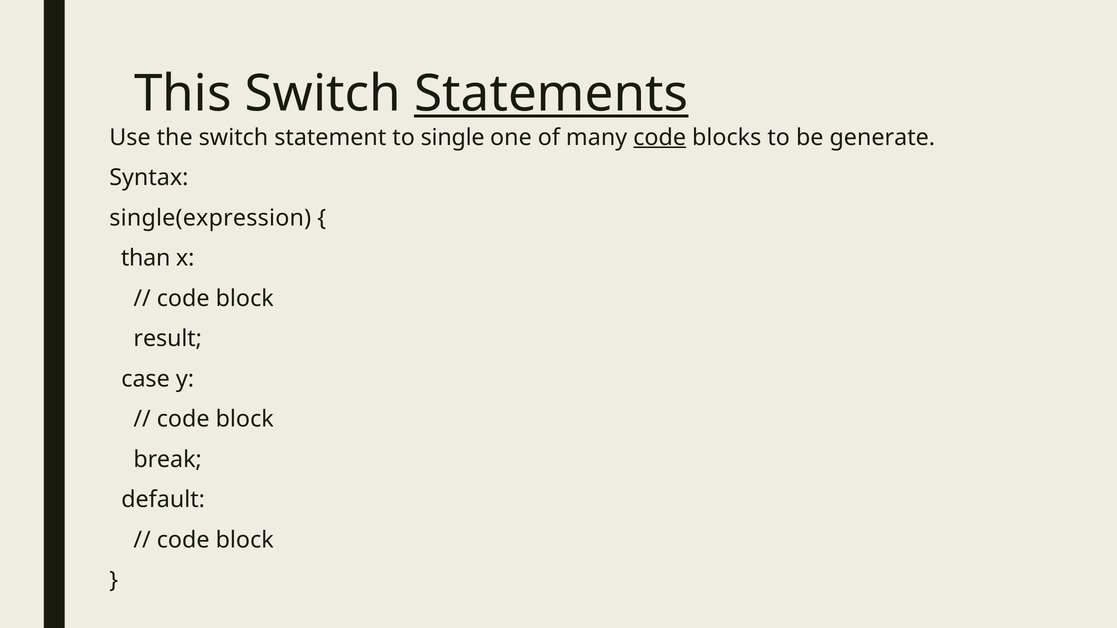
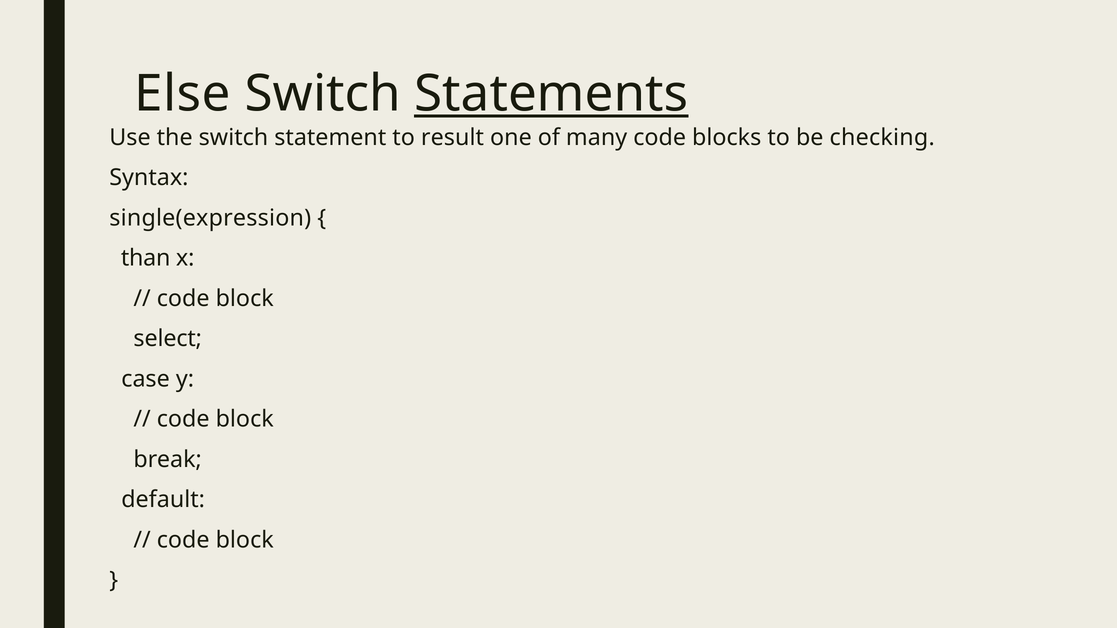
This: This -> Else (182, 94)
single: single -> result (452, 137)
code underline: present -> none (660, 137)
generate: generate -> checking (882, 137)
result: result -> select (168, 339)
